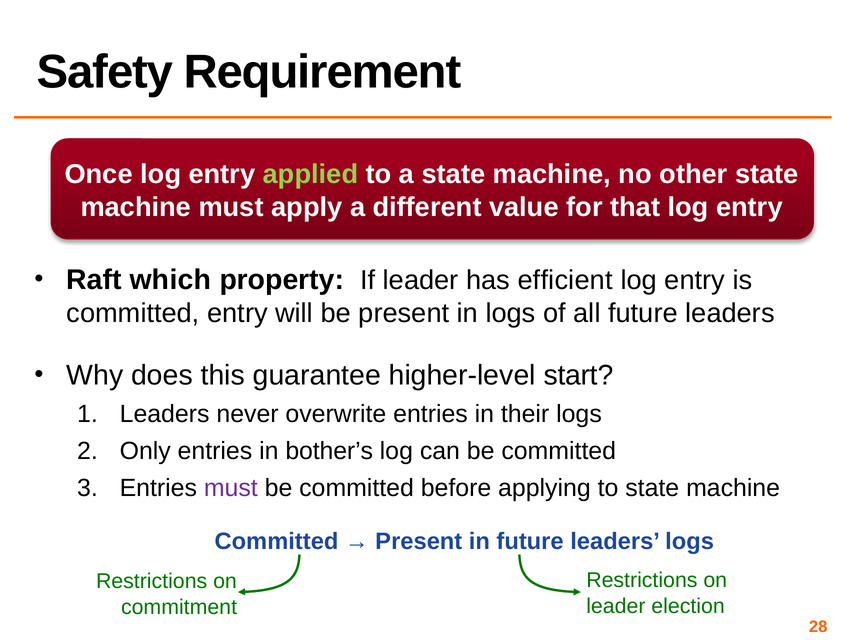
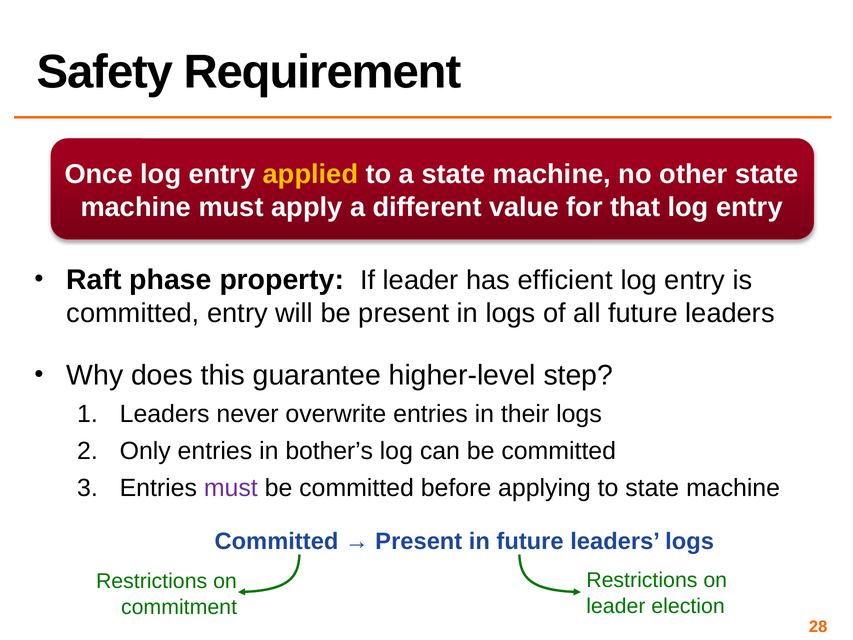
applied colour: light green -> yellow (310, 174)
which: which -> phase (171, 280)
start: start -> step (578, 375)
